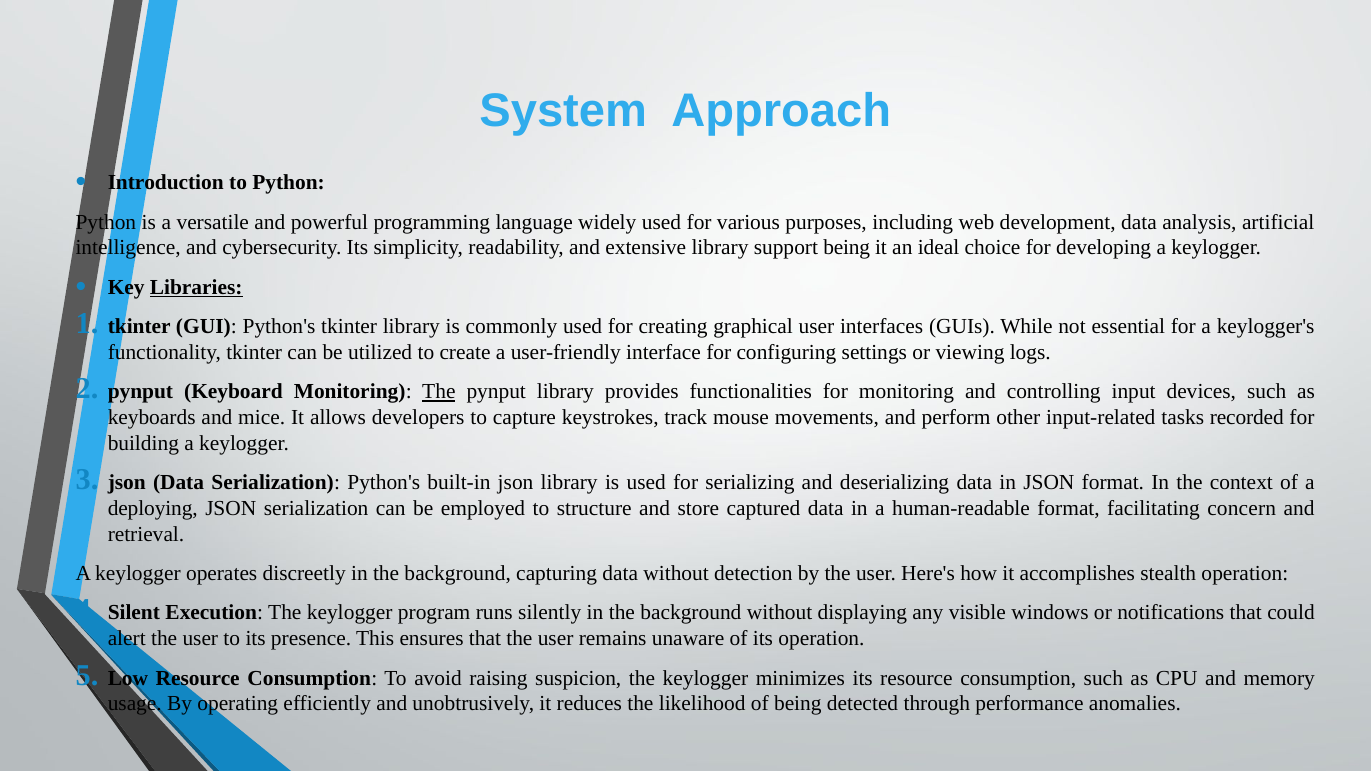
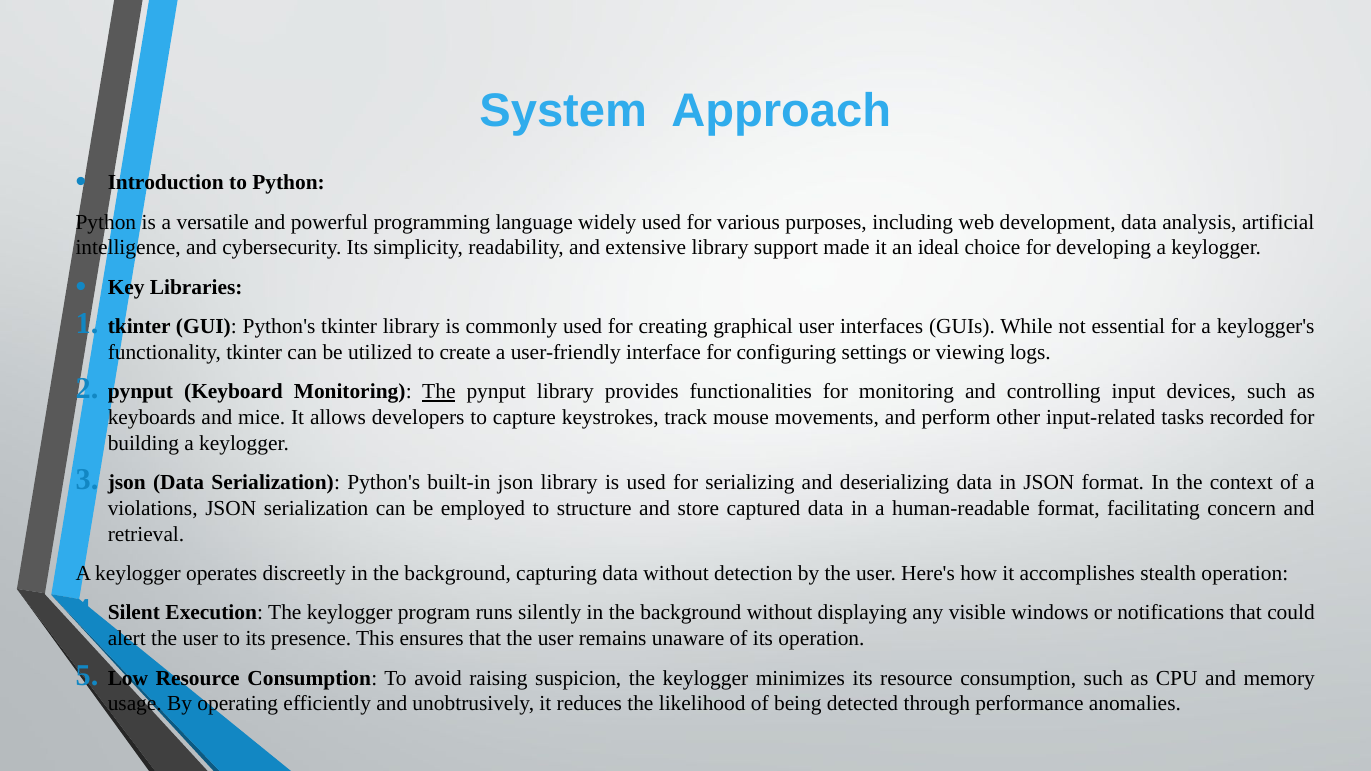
support being: being -> made (847, 248)
Libraries underline: present -> none (196, 287)
deploying: deploying -> violations (153, 508)
